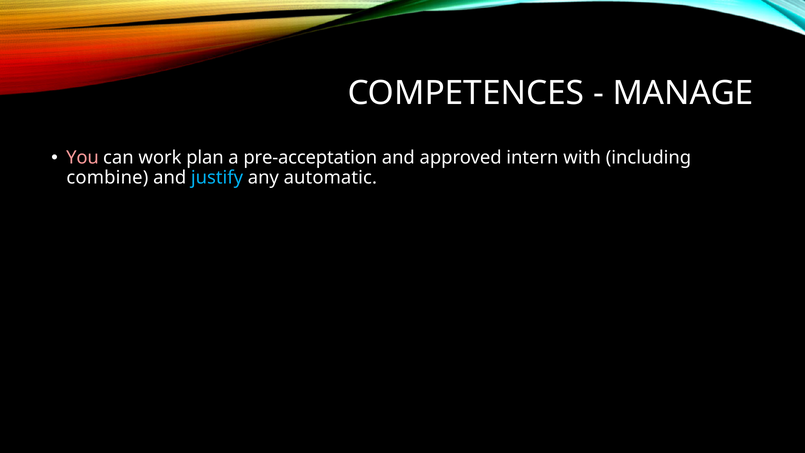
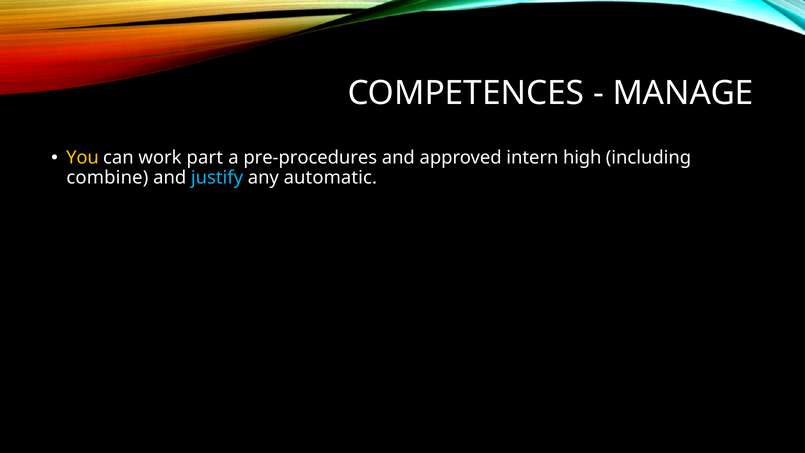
You colour: pink -> yellow (83, 158)
plan: plan -> part (205, 158)
pre-acceptation: pre-acceptation -> pre-procedures (310, 158)
with: with -> high (582, 158)
